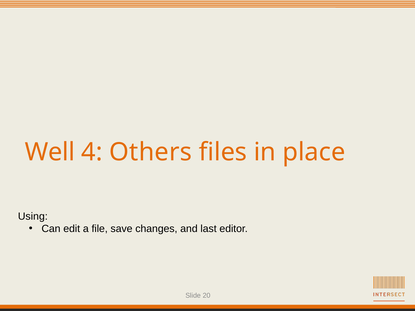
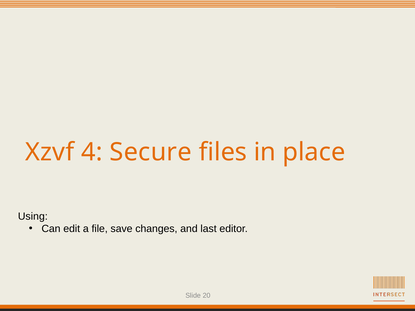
Well: Well -> Xzvf (50, 152)
Others: Others -> Secure (151, 152)
